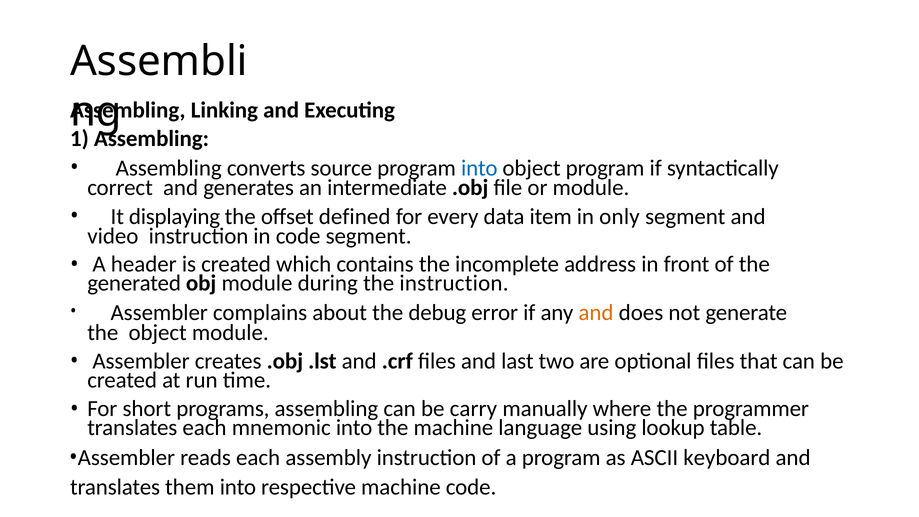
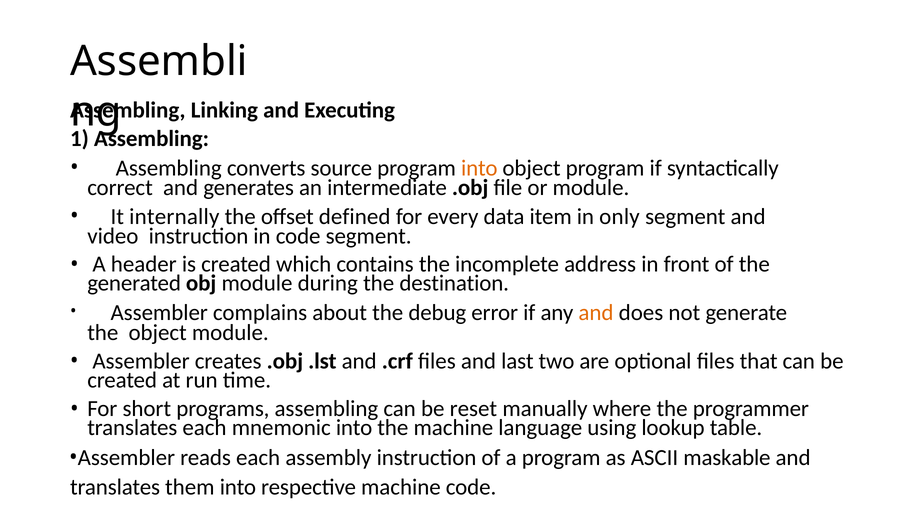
into colour: blue -> orange (479, 168)
displaying: displaying -> internally (174, 217)
the instruction: instruction -> destination (454, 283)
carry: carry -> reset (473, 409)
keyboard: keyboard -> maskable (727, 457)
